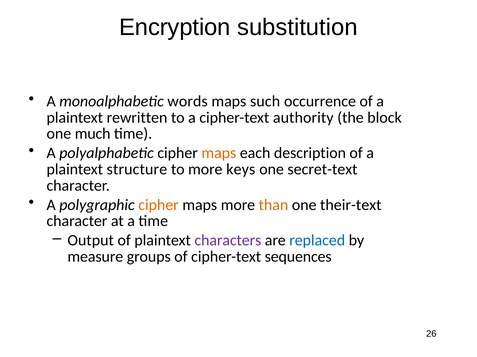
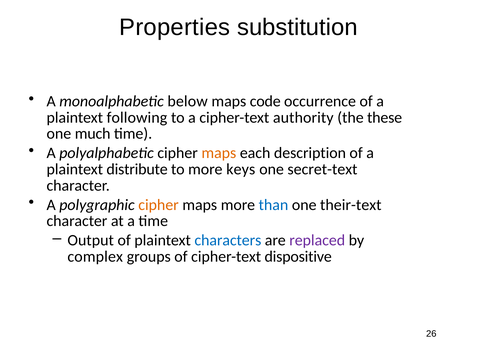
Encryption: Encryption -> Properties (175, 27)
words: words -> below (188, 102)
such: such -> code (265, 102)
rewritten: rewritten -> following (137, 118)
block: block -> these (385, 118)
structure: structure -> distribute (137, 170)
than colour: orange -> blue (273, 205)
characters colour: purple -> blue (228, 241)
replaced colour: blue -> purple (317, 241)
measure: measure -> complex (95, 257)
sequences: sequences -> dispositive (298, 257)
